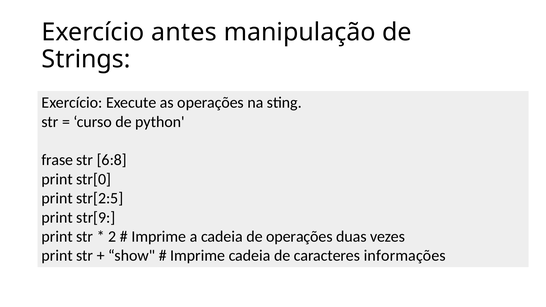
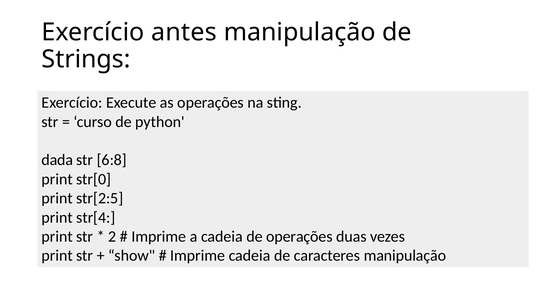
frase: frase -> dada (57, 160)
str[9: str[9 -> str[4 (96, 217)
caracteres informações: informações -> manipulação (405, 256)
